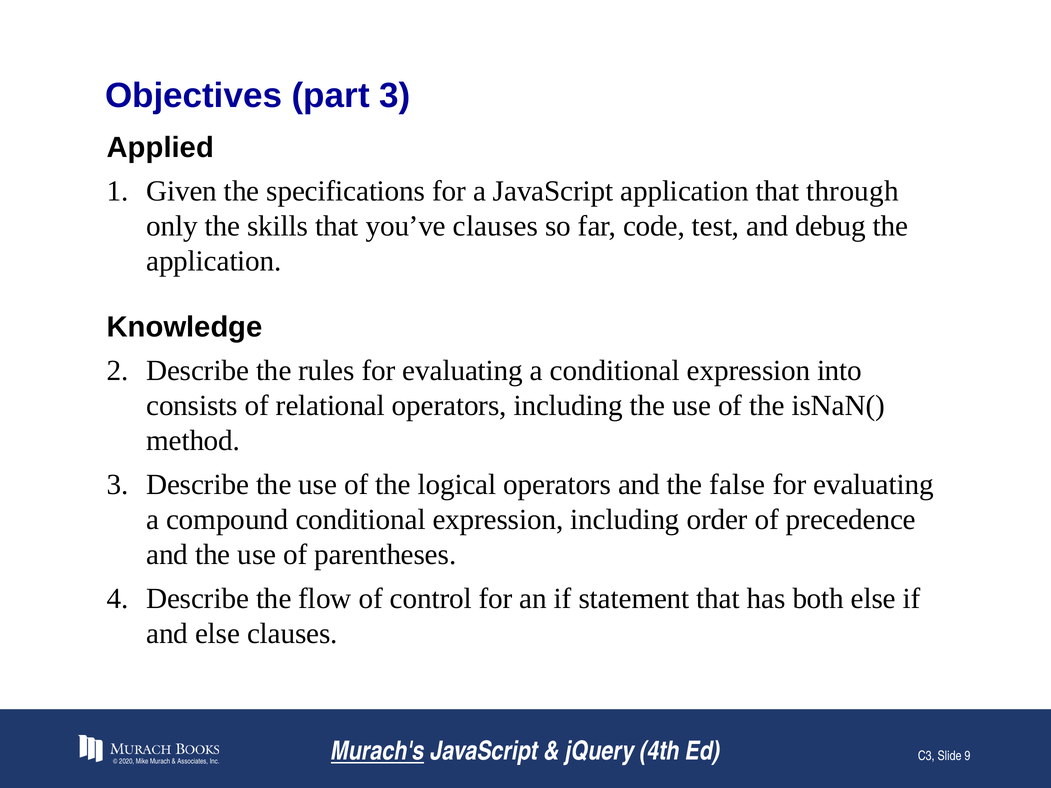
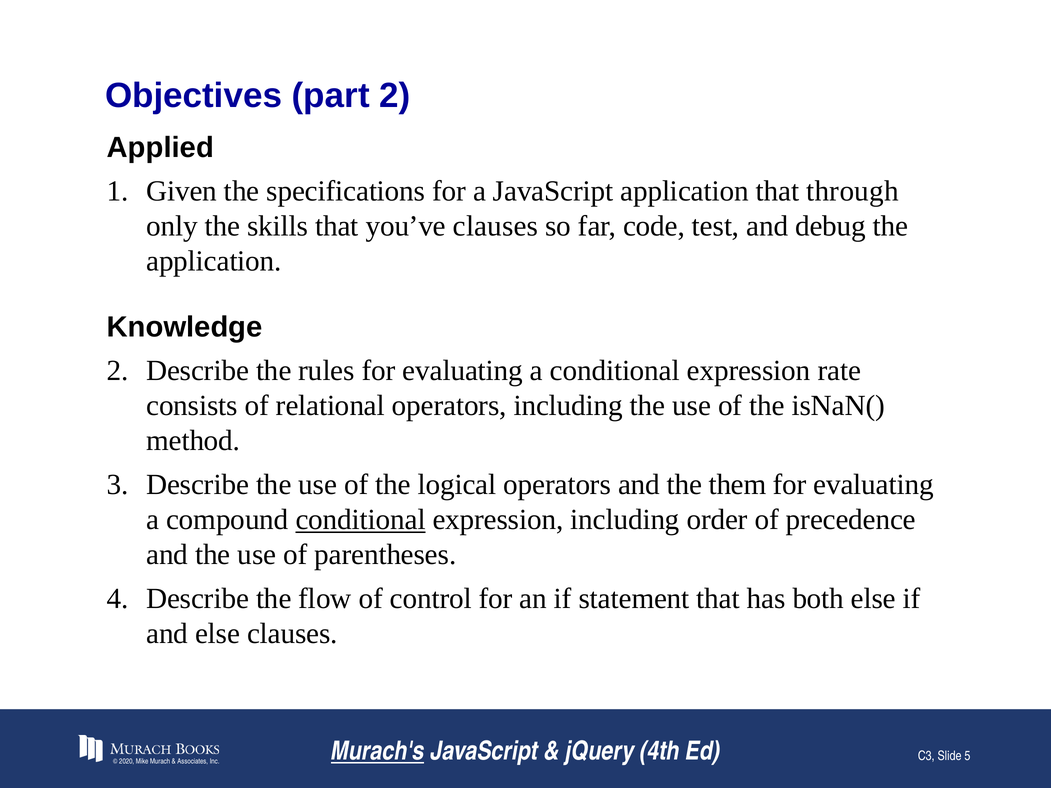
part 3: 3 -> 2 (395, 95)
into: into -> rate (839, 371)
false: false -> them (738, 485)
conditional underline: none -> present (361, 520)
9: 9 -> 5 (967, 756)
